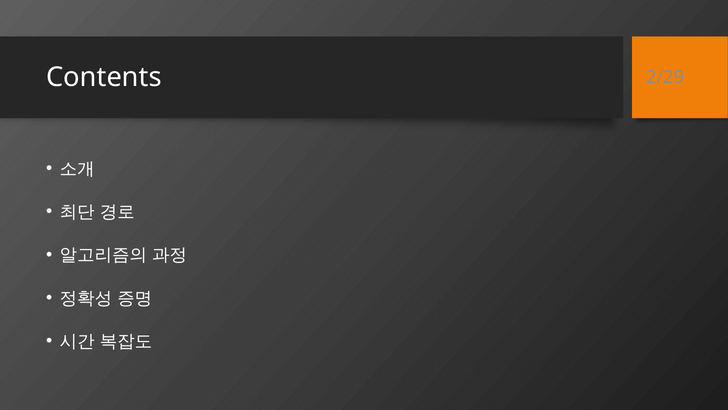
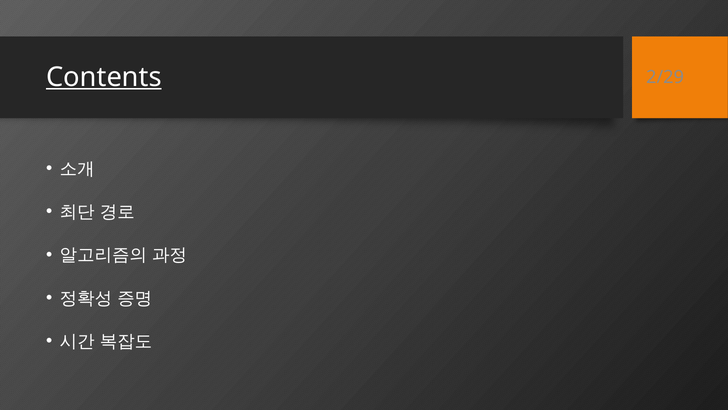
Contents underline: none -> present (104, 77)
